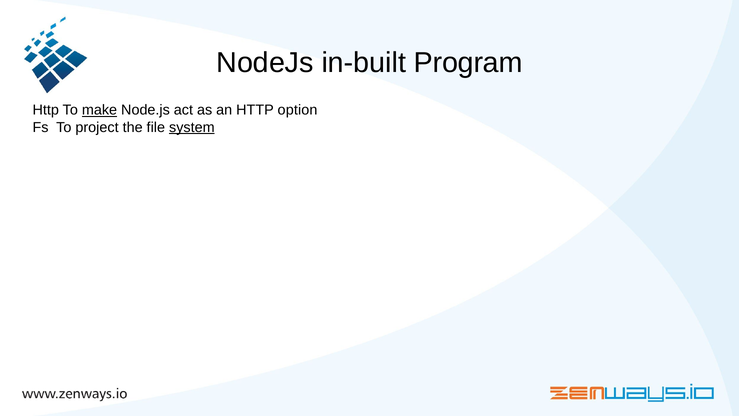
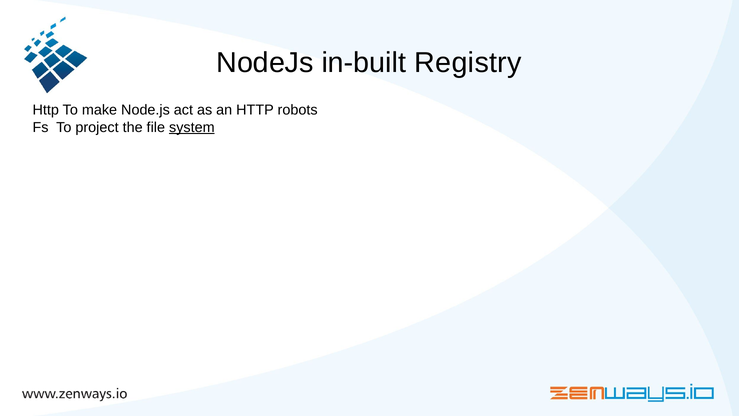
Program: Program -> Registry (468, 63)
make underline: present -> none (100, 110)
option: option -> robots (298, 110)
